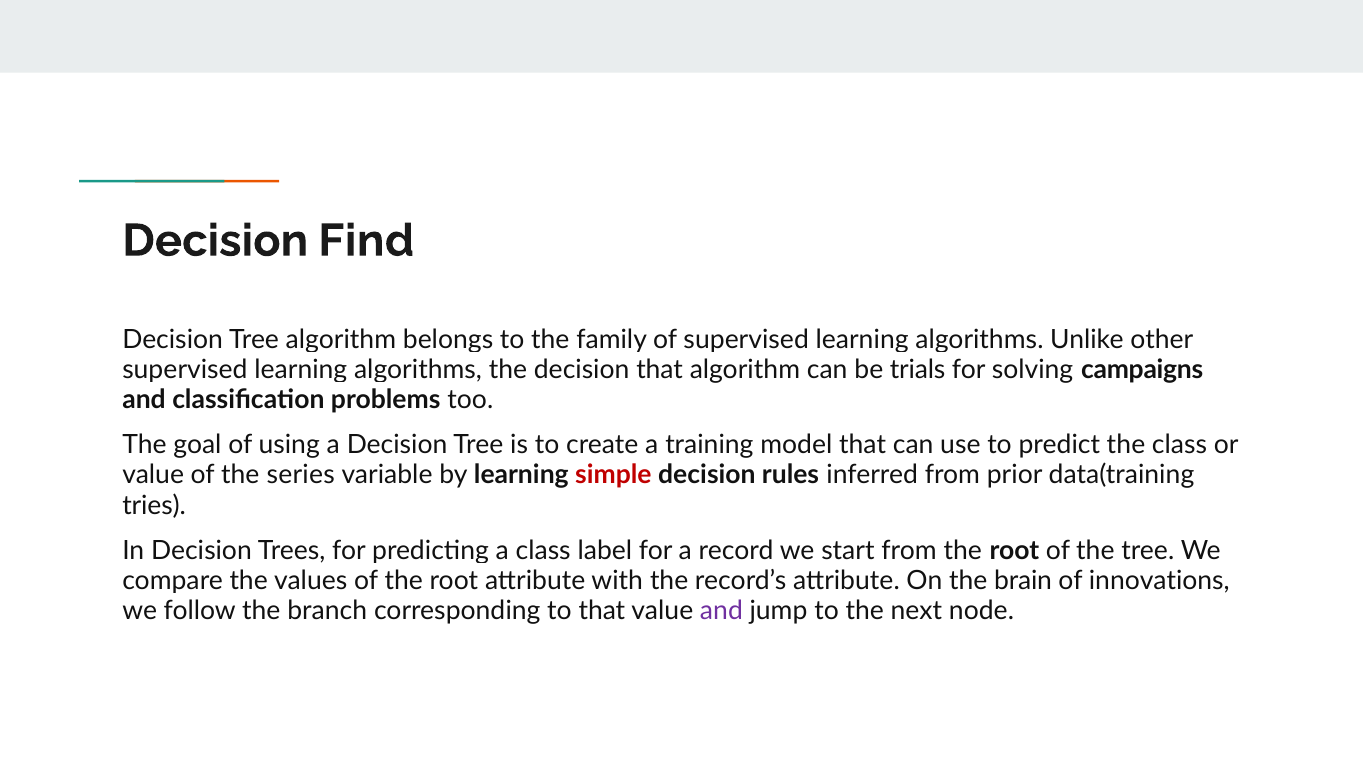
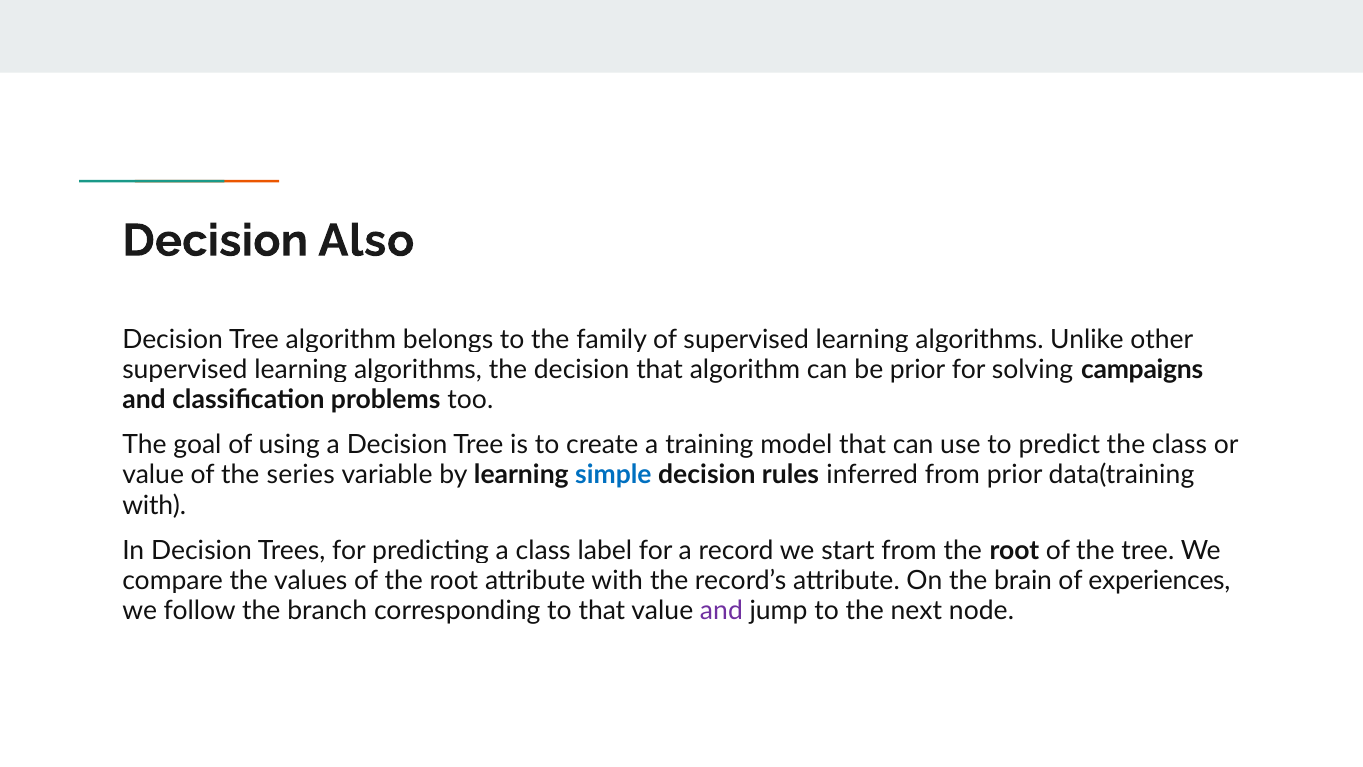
Find: Find -> Also (366, 241)
be trials: trials -> prior (918, 370)
simple colour: red -> blue (613, 475)
tries: tries -> with (154, 505)
innovations: innovations -> experiences (1159, 581)
